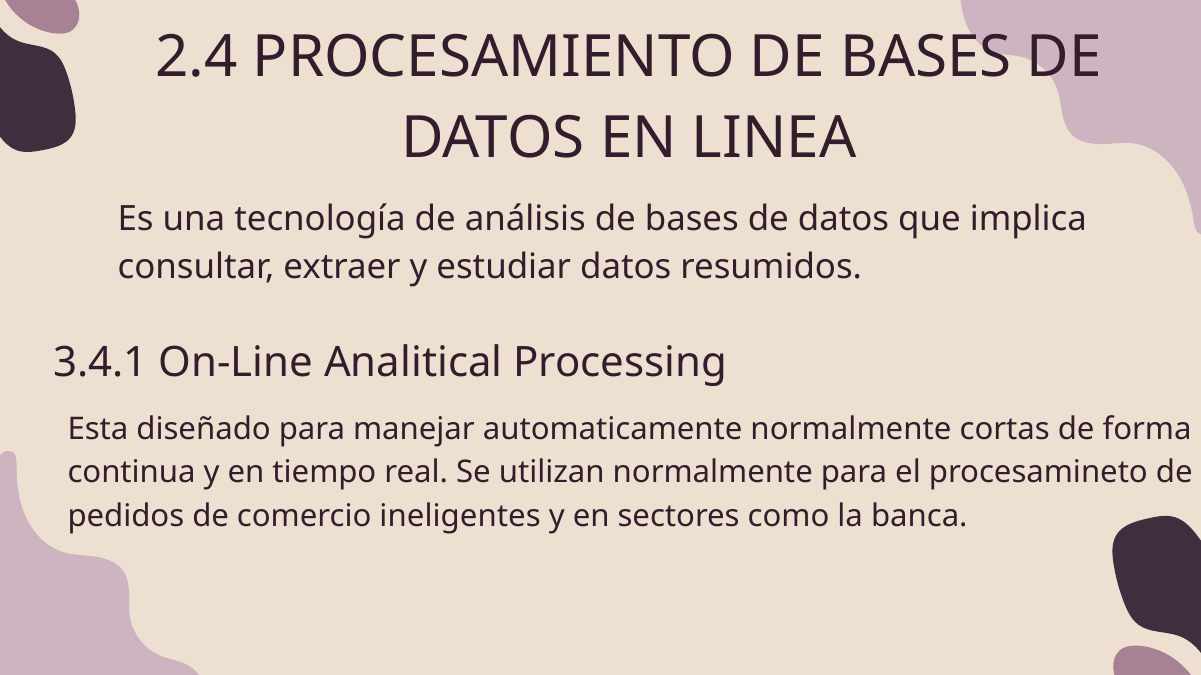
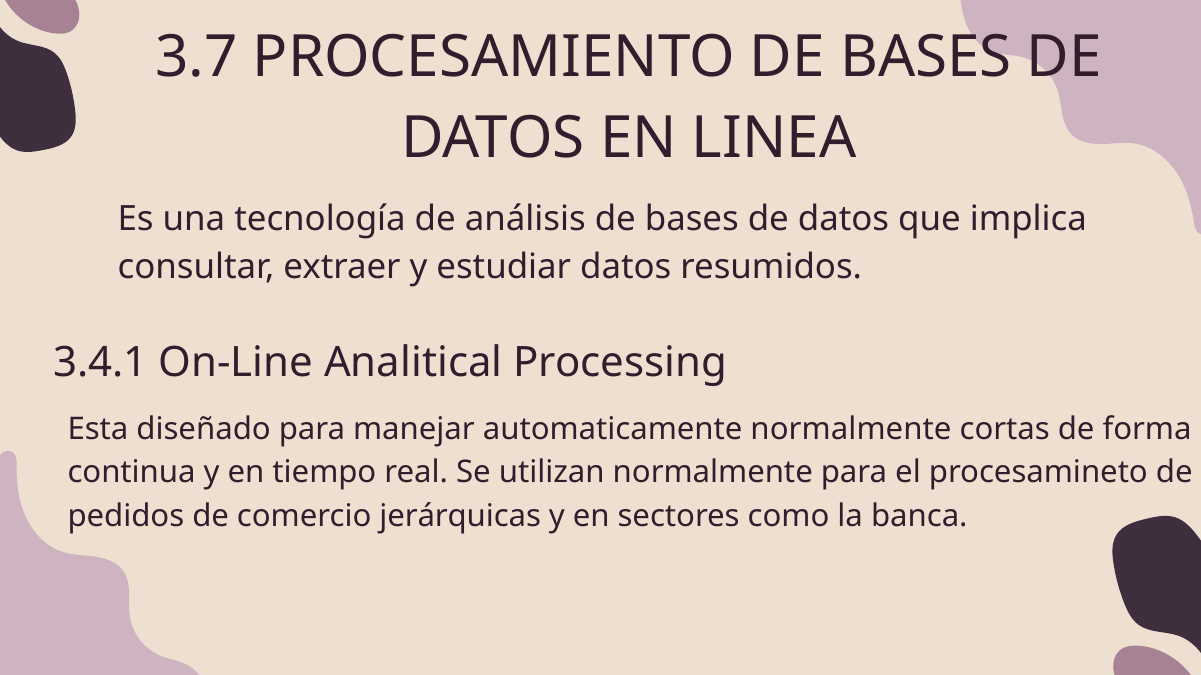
2.4: 2.4 -> 3.7 (197, 57)
ineligentes: ineligentes -> jerárquicas (460, 517)
